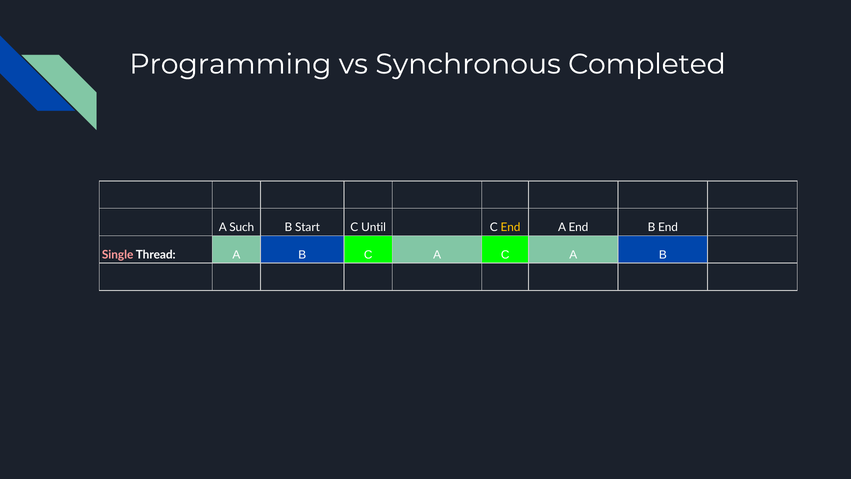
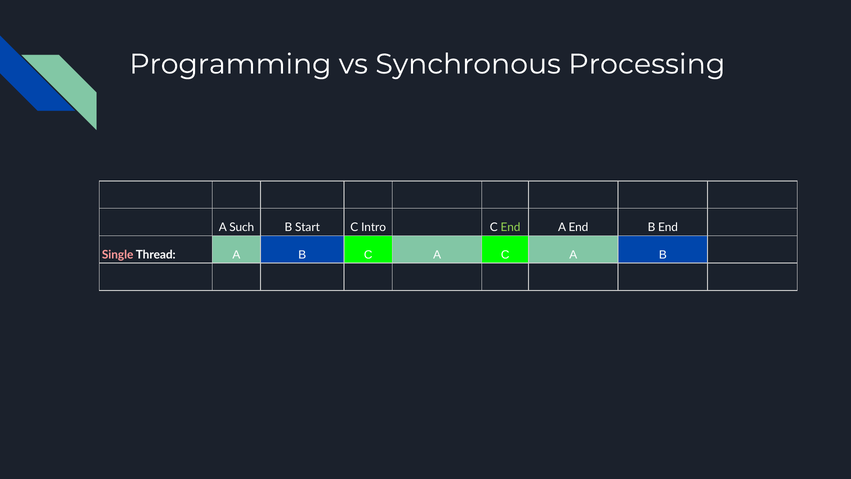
Completed: Completed -> Processing (647, 64)
Until: Until -> Intro (374, 227)
End colour: yellow -> light green (511, 227)
